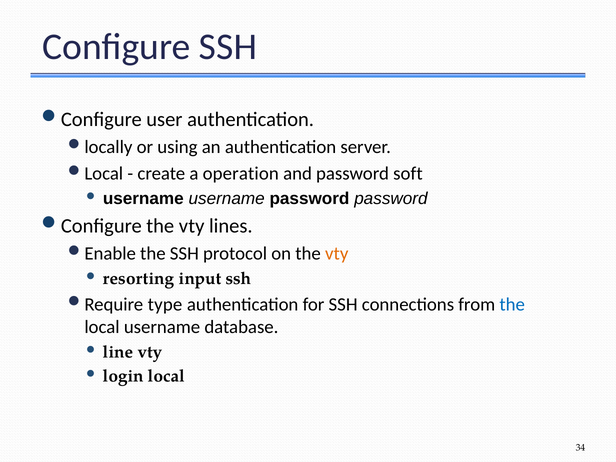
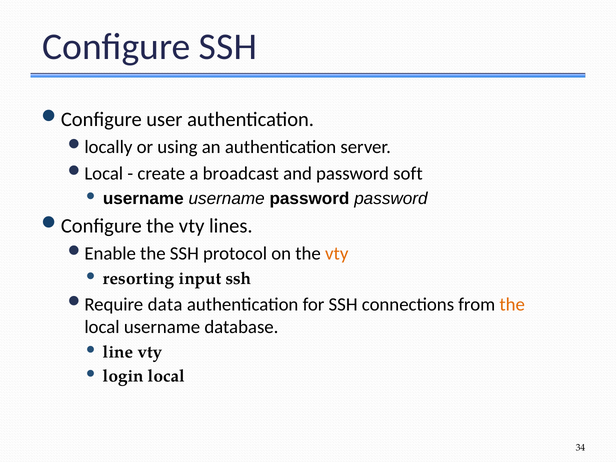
operation: operation -> broadcast (241, 174)
type: type -> data (165, 304)
the colour: blue -> orange (512, 304)
